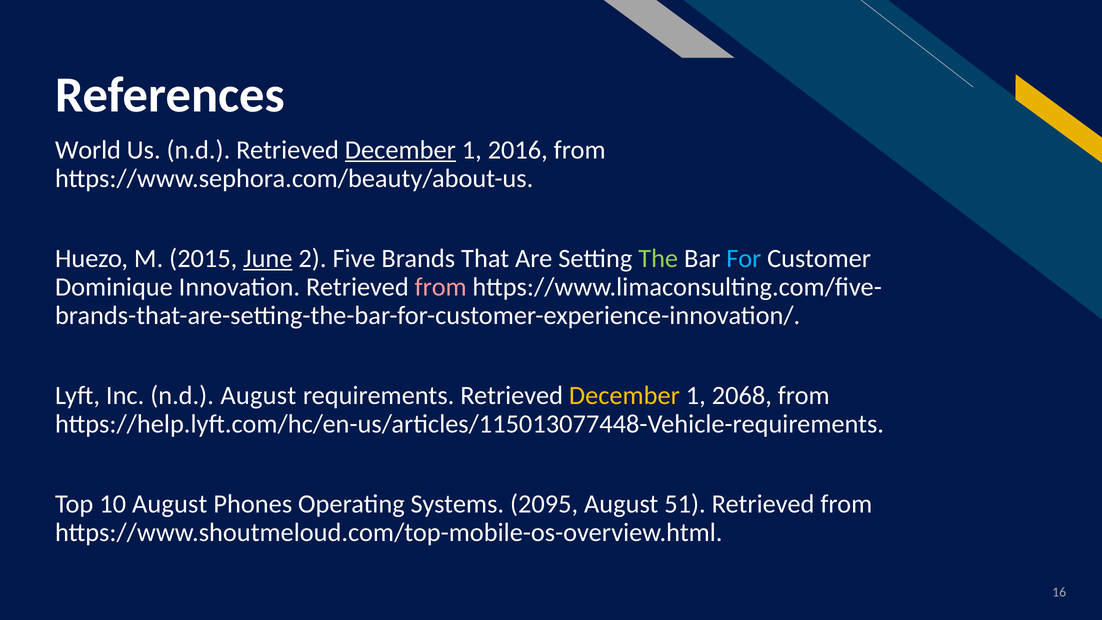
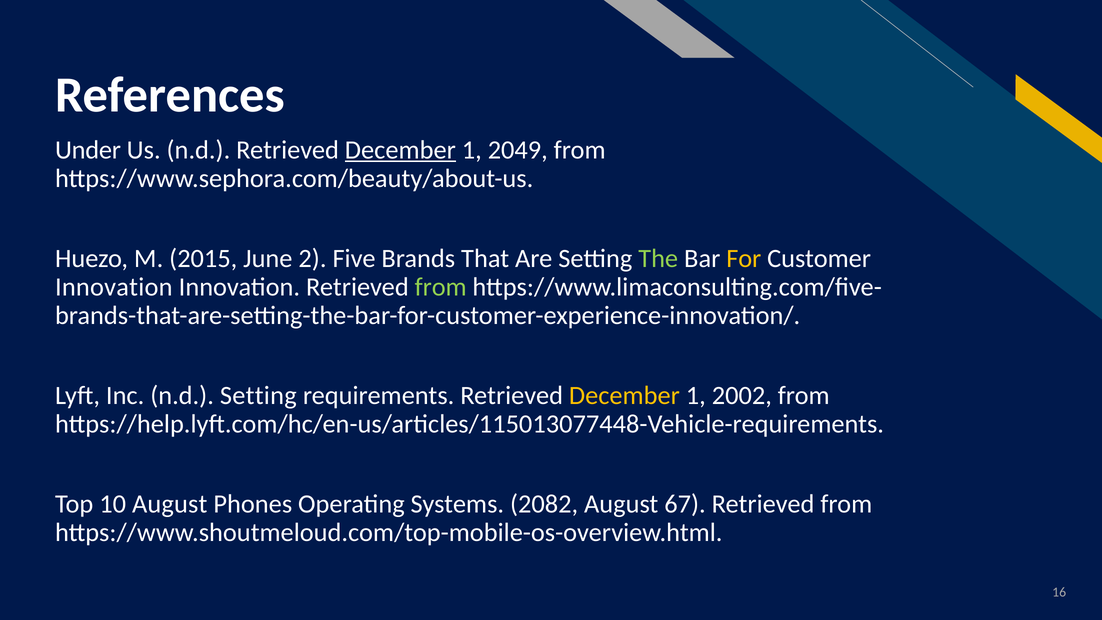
World: World -> Under (88, 150)
2016: 2016 -> 2049 (518, 150)
June underline: present -> none (268, 258)
For colour: light blue -> yellow (744, 258)
Dominique: Dominique -> Innovation (114, 287)
from colour: pink -> light green (441, 287)
n.d August: August -> Setting (258, 395)
2068: 2068 -> 2002 (742, 395)
2095: 2095 -> 2082 (544, 504)
51: 51 -> 67 (685, 504)
